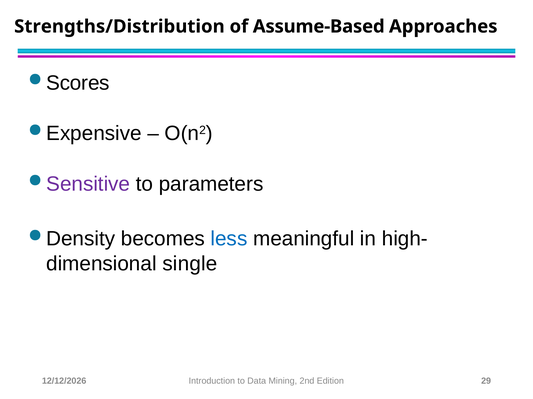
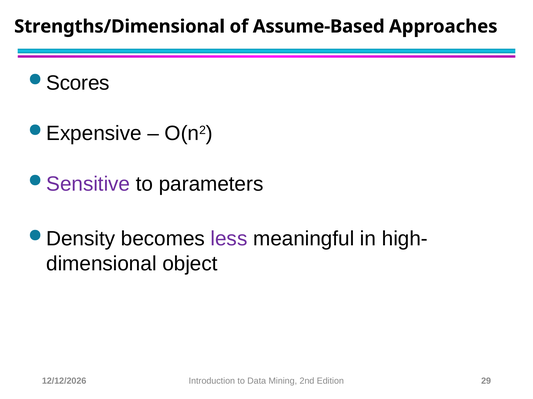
Strengths/Distribution: Strengths/Distribution -> Strengths/Dimensional (120, 27)
less colour: blue -> purple (229, 239)
single: single -> object (190, 264)
